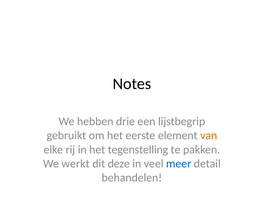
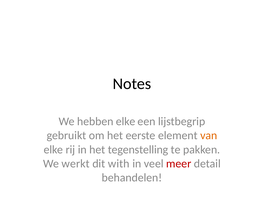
hebben drie: drie -> elke (126, 121)
dit deze: deze -> with (119, 164)
meer colour: blue -> red (179, 164)
